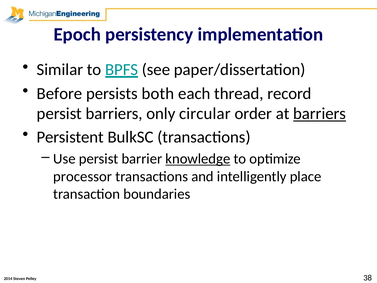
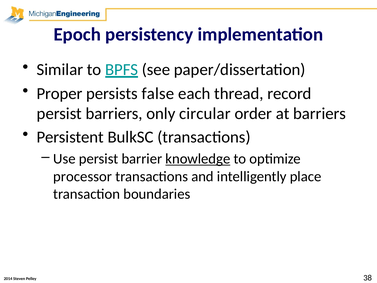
Before: Before -> Proper (60, 93)
both: both -> false (158, 93)
barriers underline: present -> none (320, 114)
